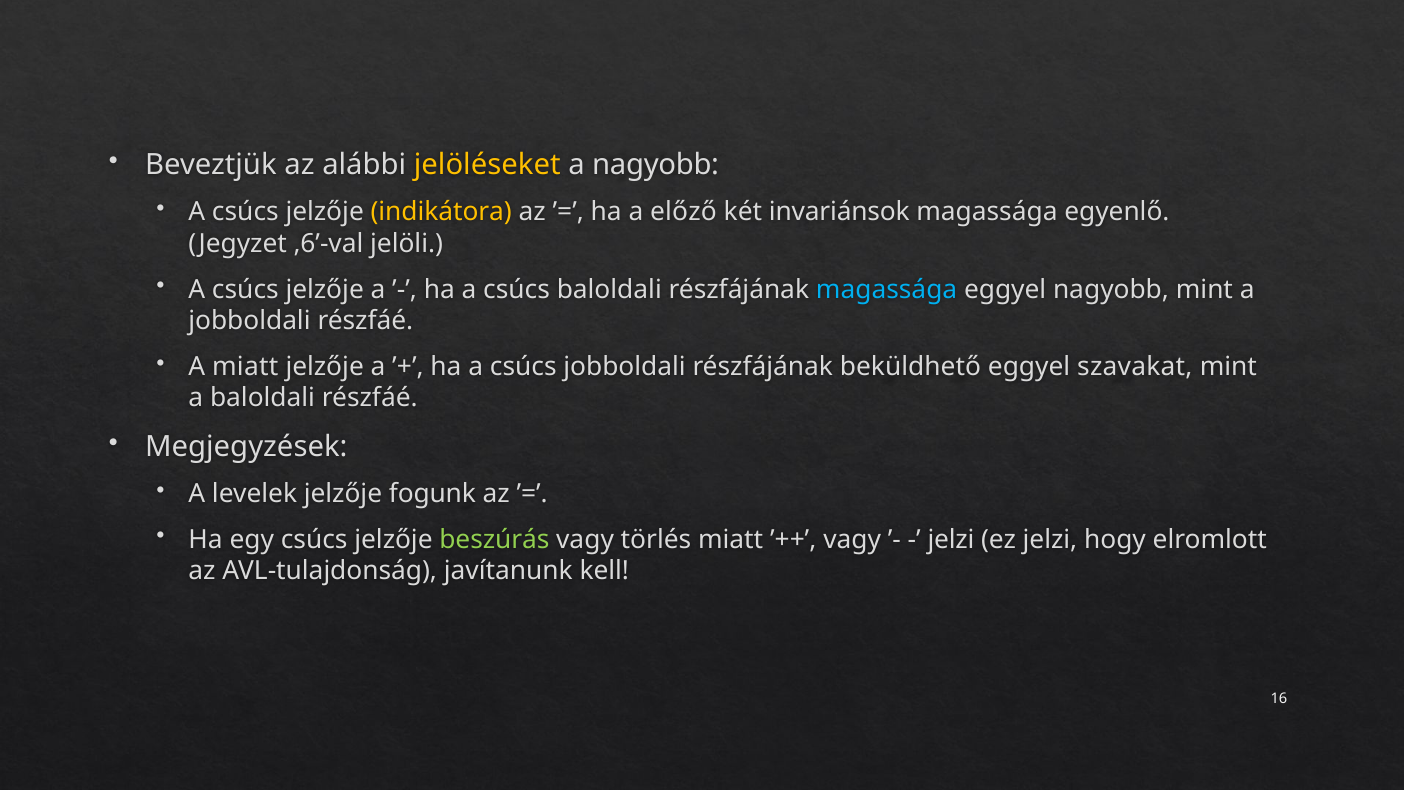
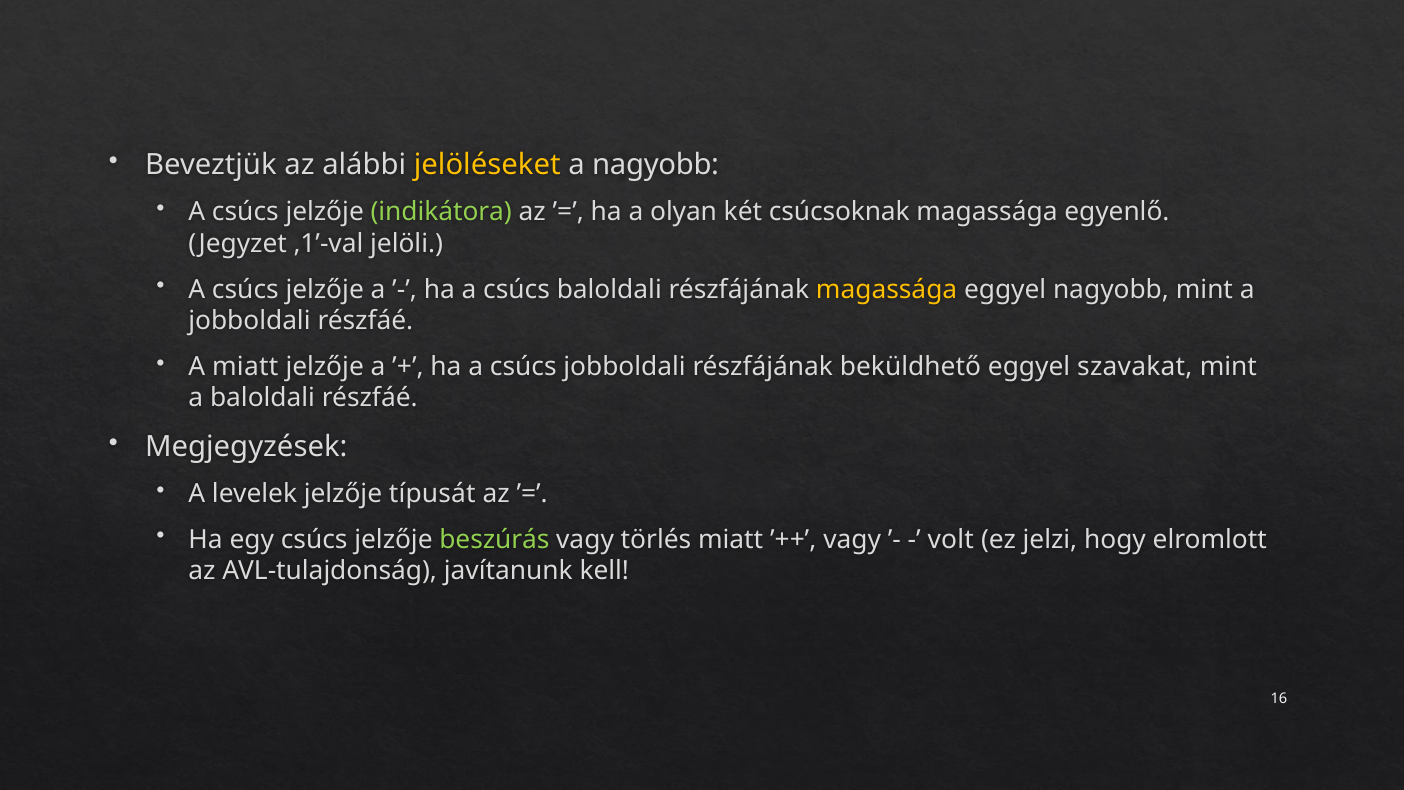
indikátora colour: yellow -> light green (441, 212)
előző: előző -> olyan (684, 212)
invariánsok: invariánsok -> csúcsoknak (839, 212)
‚6’-val: ‚6’-val -> ‚1’-val (329, 244)
magassága colour: light blue -> yellow (887, 289)
fogunk: fogunk -> típusát (432, 494)
jelzi: jelzi -> volt (951, 539)
